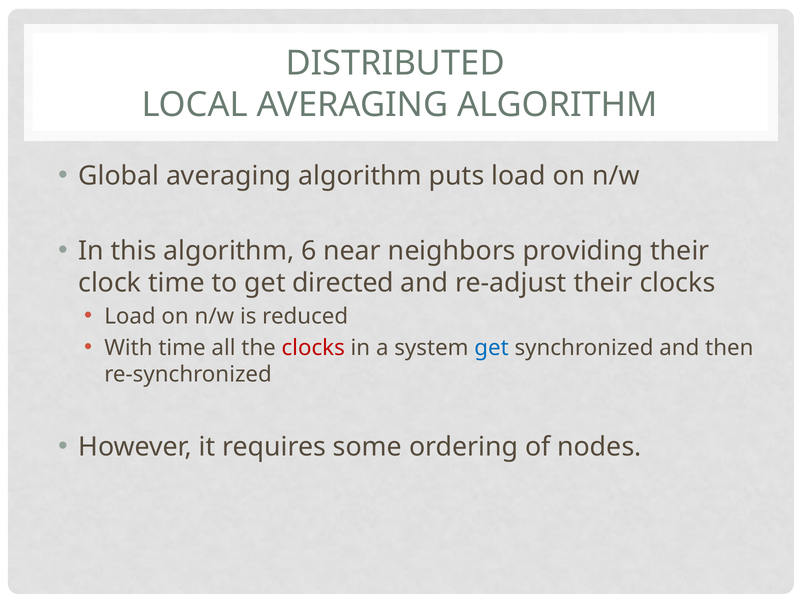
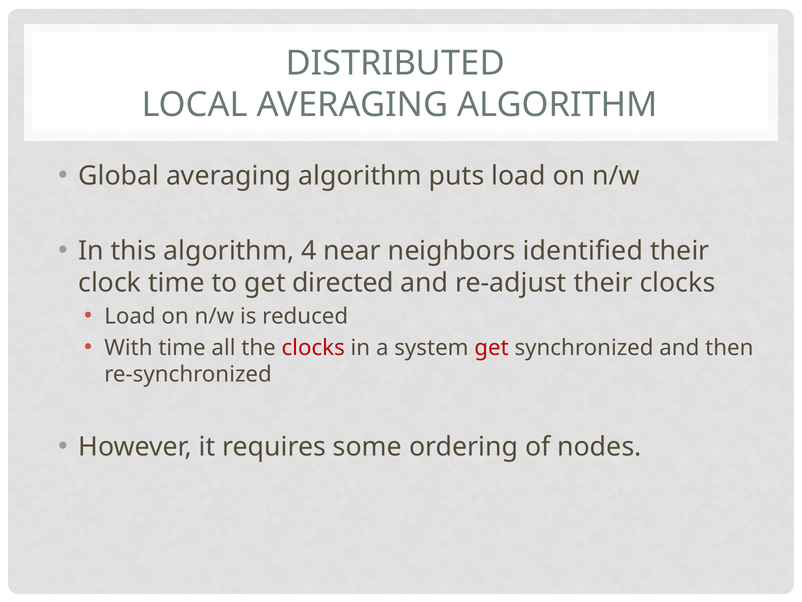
6: 6 -> 4 (309, 250)
providing: providing -> identified (583, 250)
get colour: blue -> red (492, 347)
